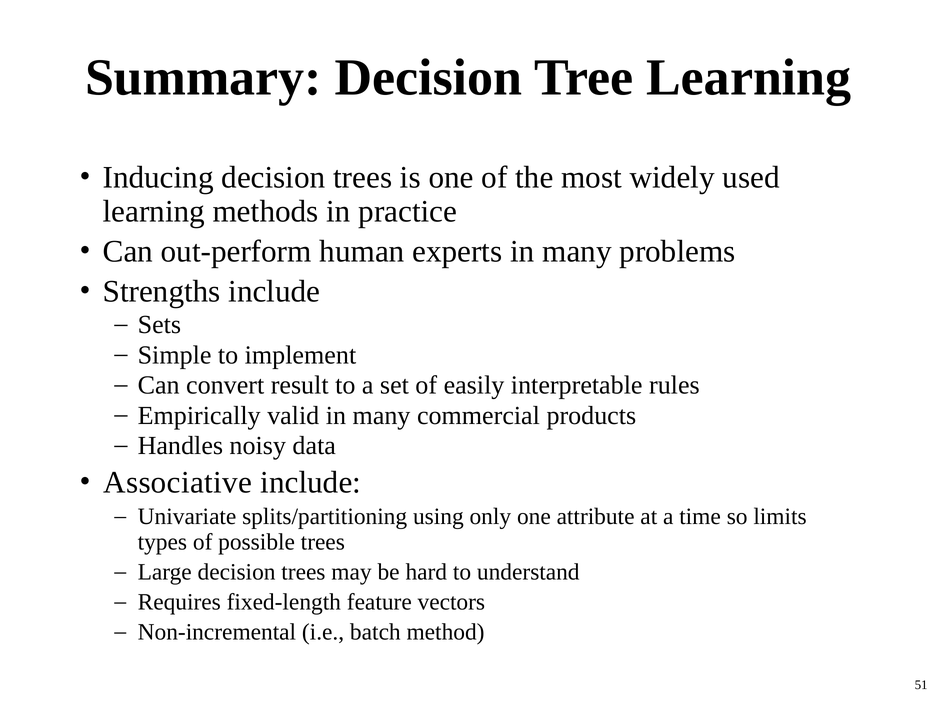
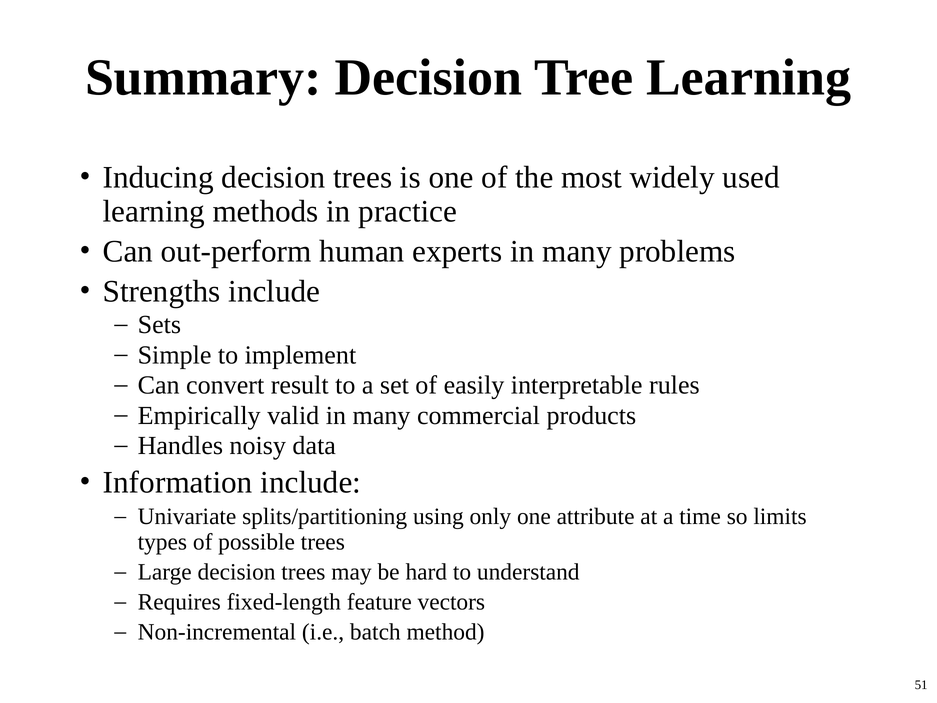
Associative: Associative -> Information (178, 482)
